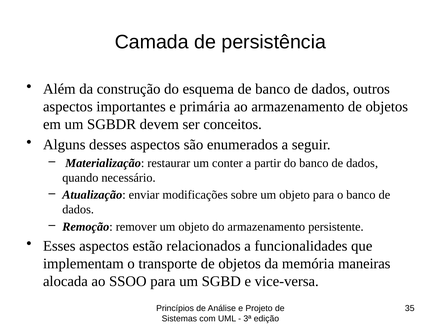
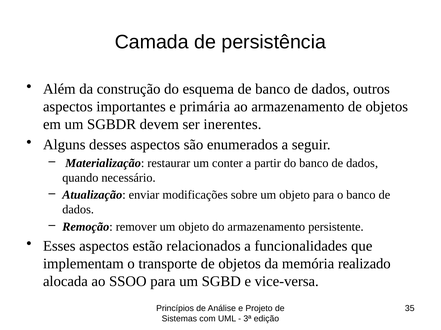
conceitos: conceitos -> inerentes (232, 125)
maneiras: maneiras -> realizado (364, 264)
